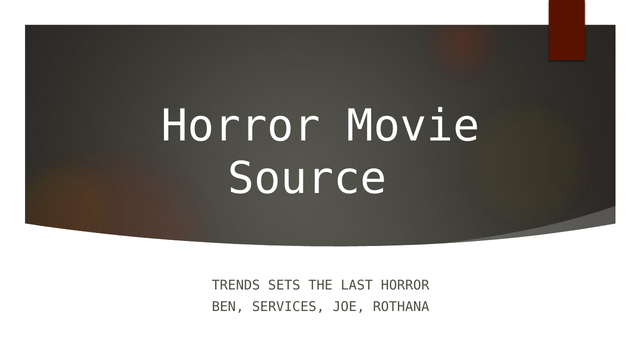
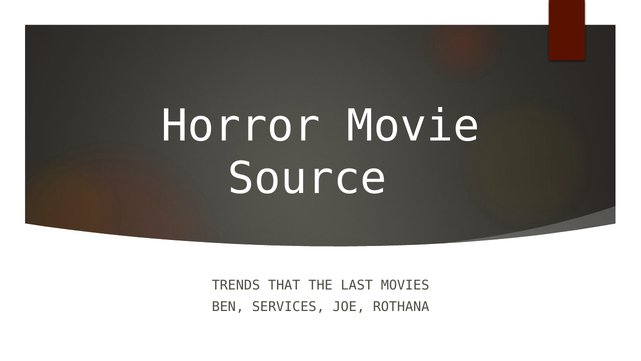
SETS: SETS -> THAT (284, 285)
LAST HORROR: HORROR -> MOVIES (405, 285)
